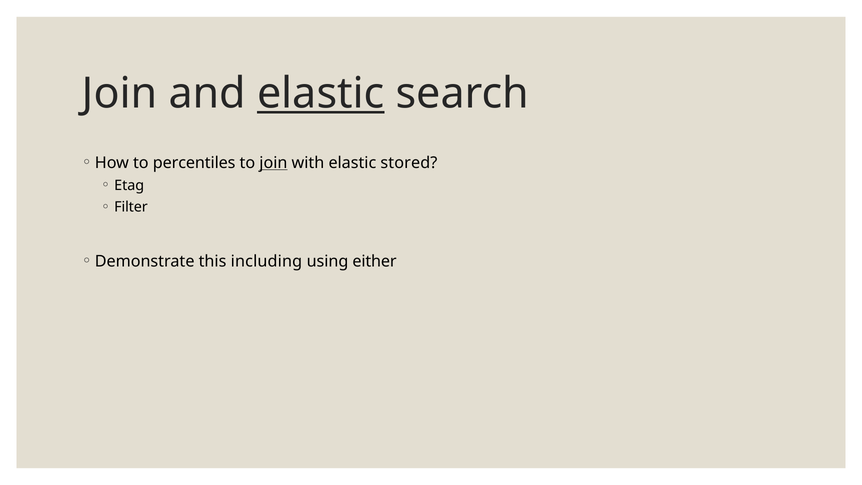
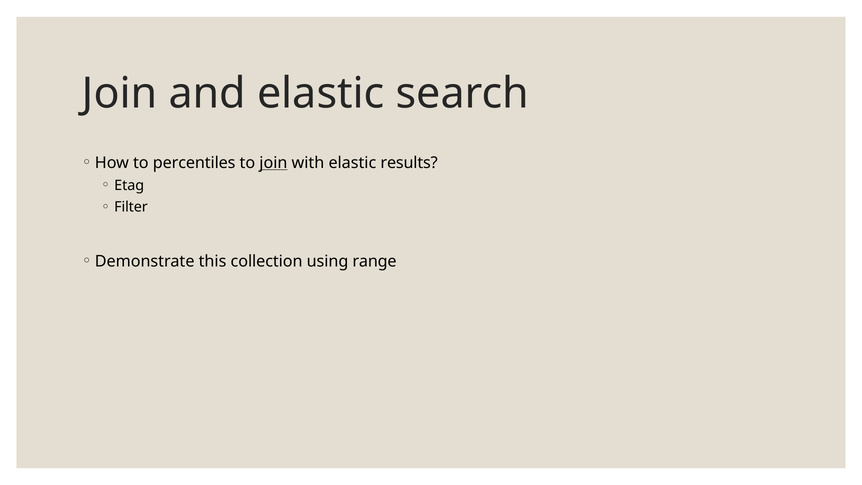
elastic underline: present -> none (321, 94)
stored: stored -> results (409, 163)
including: including -> collection (267, 261)
either: either -> range (375, 261)
